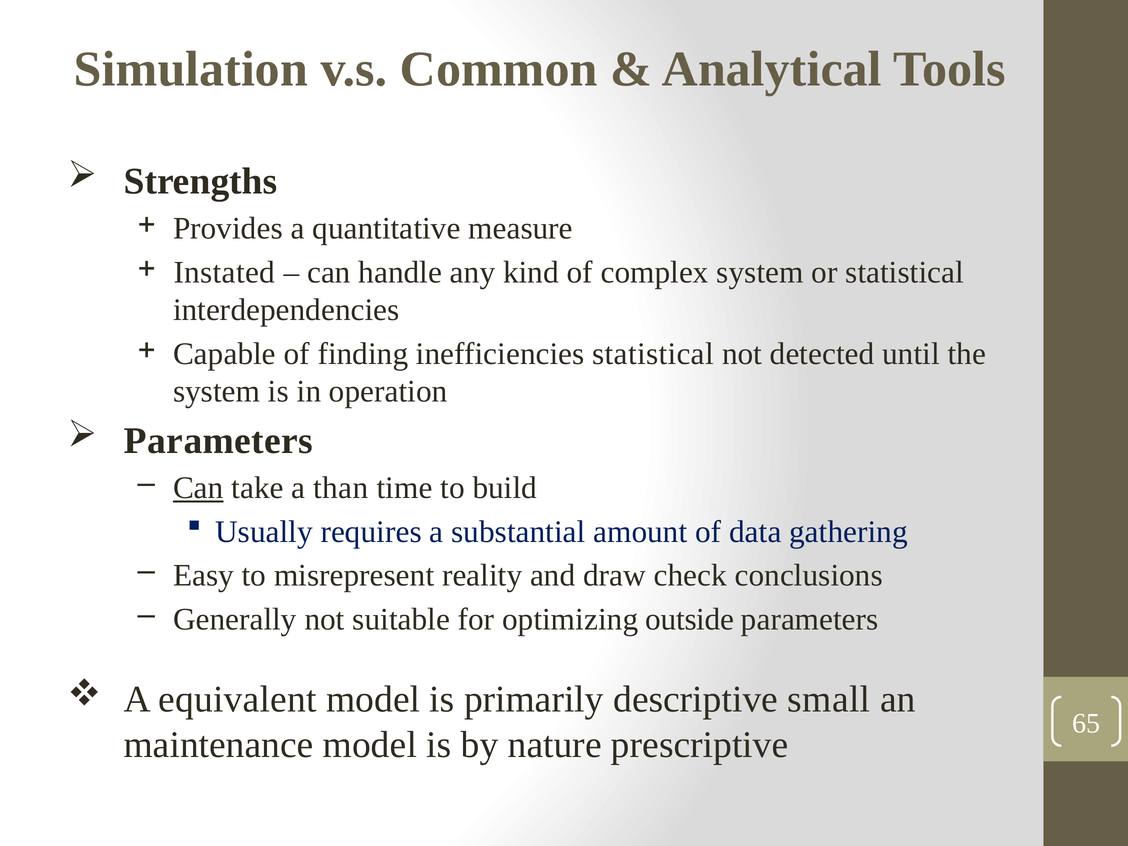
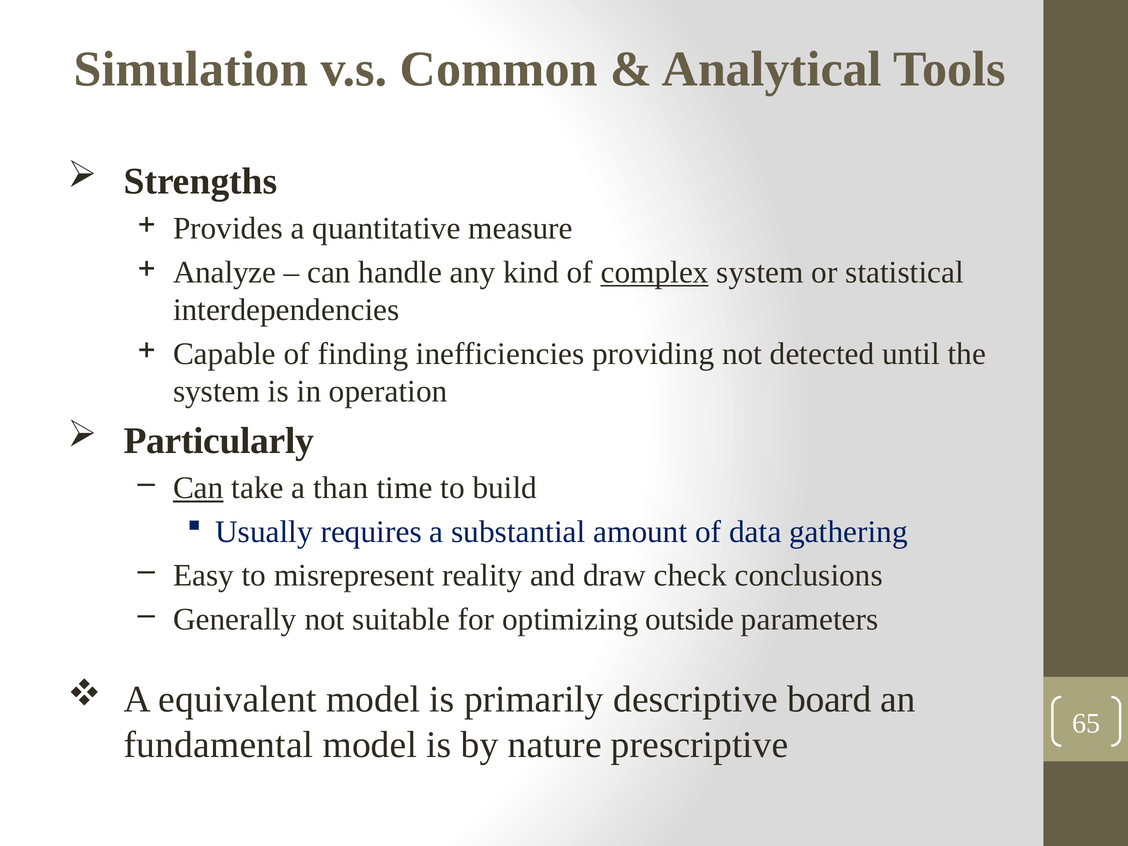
Instated: Instated -> Analyze (225, 272)
complex underline: none -> present (655, 272)
inefficiencies statistical: statistical -> providing (653, 354)
Parameters: Parameters -> Particularly (219, 441)
small: small -> board (829, 700)
maintenance: maintenance -> fundamental (219, 745)
